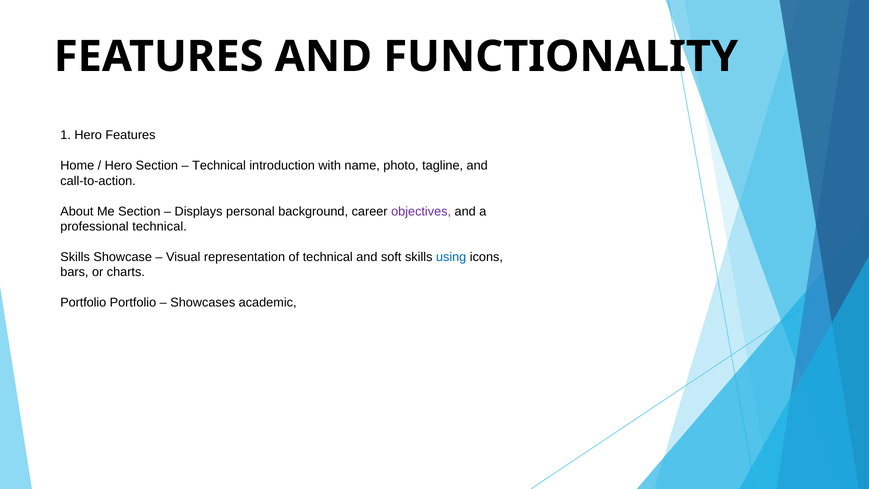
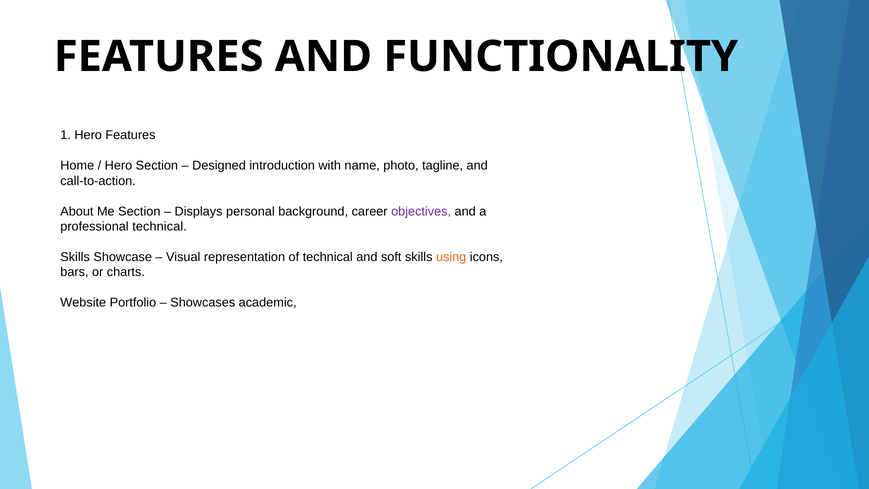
Technical: Technical -> Designed (219, 166)
using colour: blue -> orange (451, 257)
Portfolio: Portfolio -> Website (83, 303)
